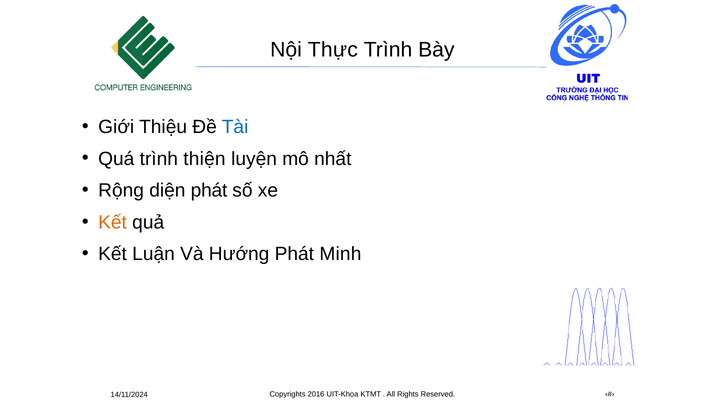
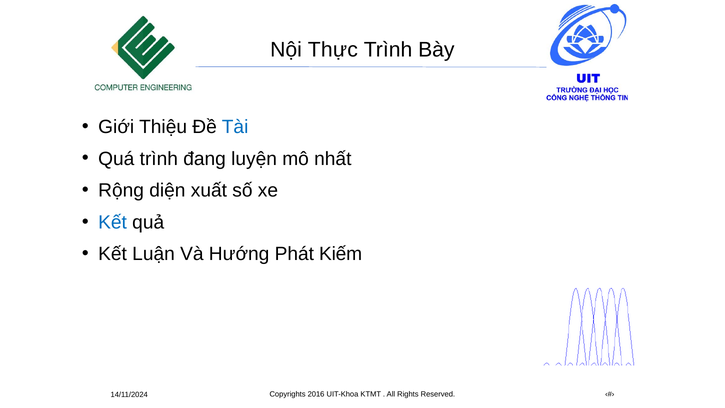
thiện: thiện -> đang (205, 159)
diện phát: phát -> xuất (209, 190)
Kết colour: orange -> blue (113, 222)
Minh: Minh -> Kiếm (341, 254)
